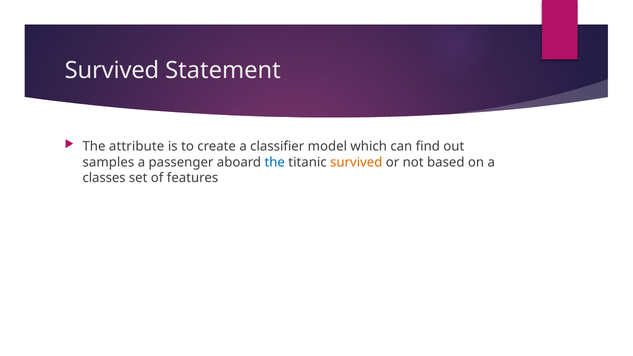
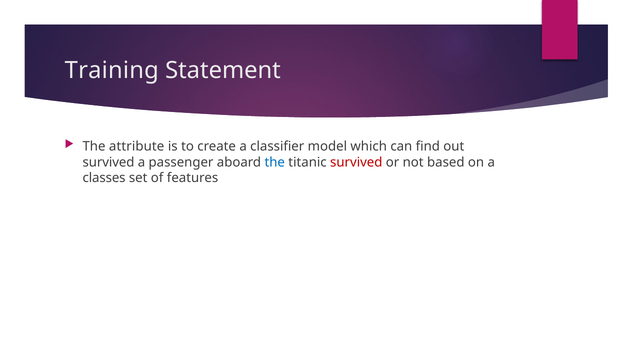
Survived: Survived -> Training (112, 71)
samples: samples -> survived (108, 162)
survived colour: orange -> red (356, 162)
